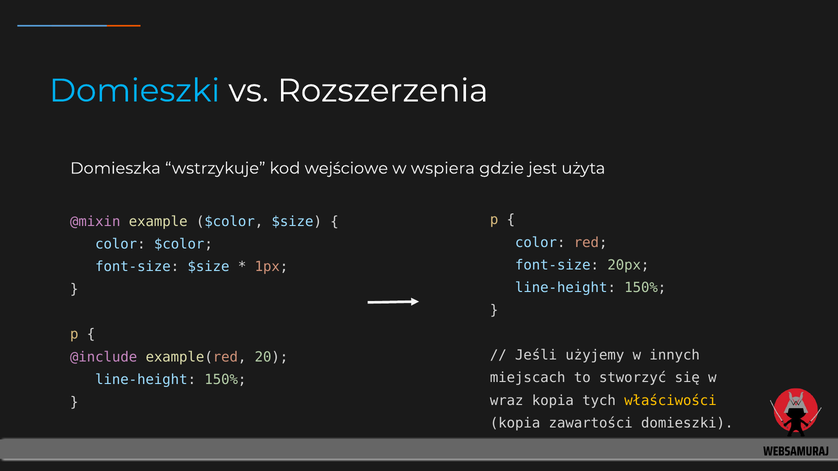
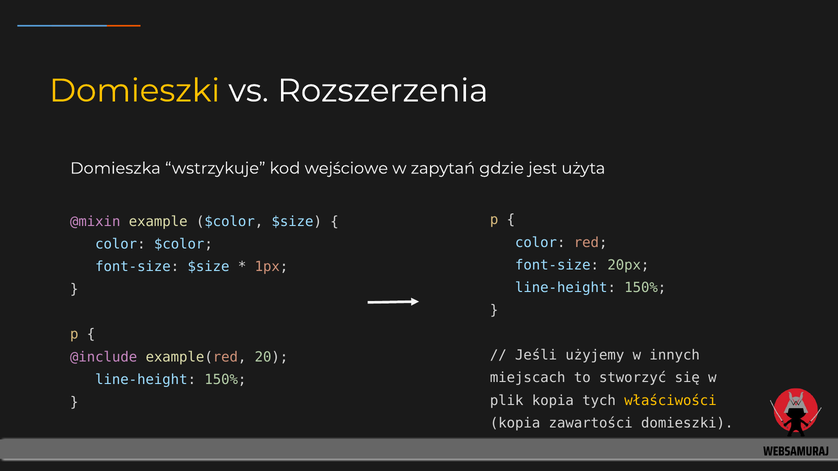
Domieszki colour: light blue -> yellow (135, 91)
wspiera: wspiera -> zapytań (443, 168)
wraz: wraz -> plik (507, 401)
